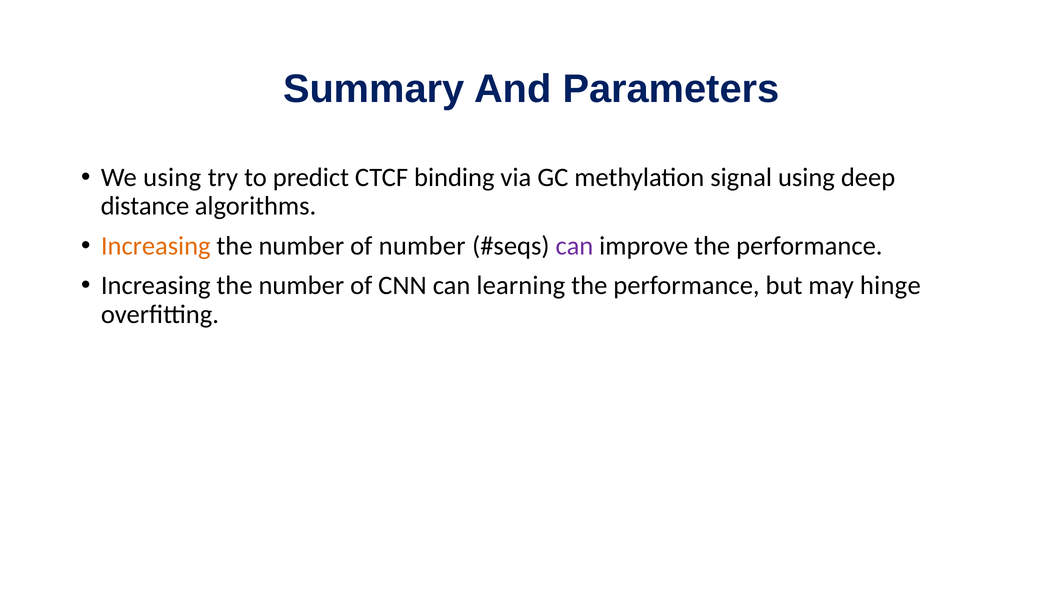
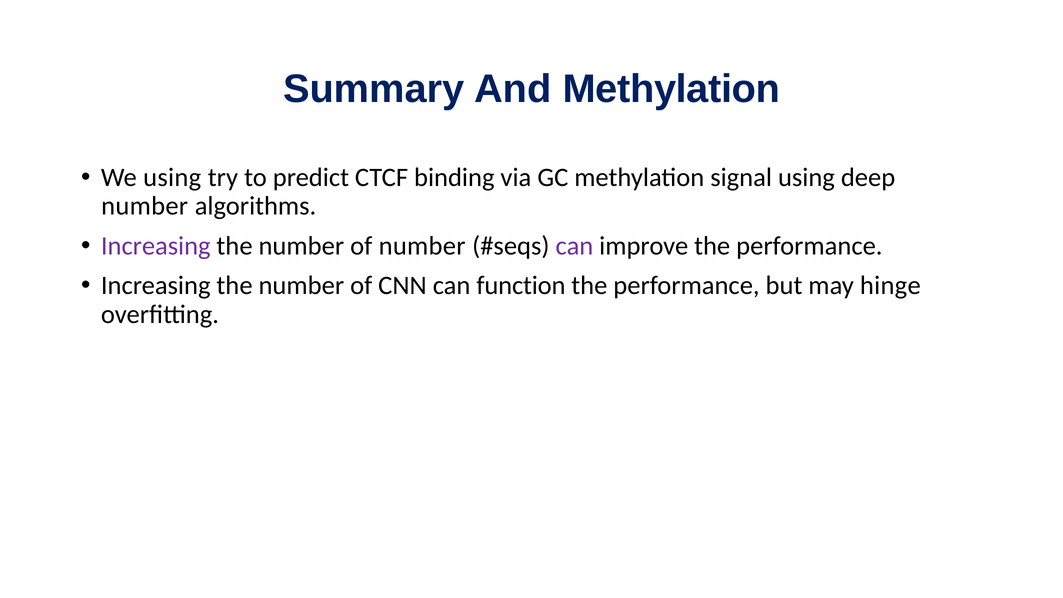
And Parameters: Parameters -> Methylation (671, 89)
distance: distance -> number (145, 206)
Increasing colour: orange -> purple (156, 246)
learning: learning -> function (521, 286)
